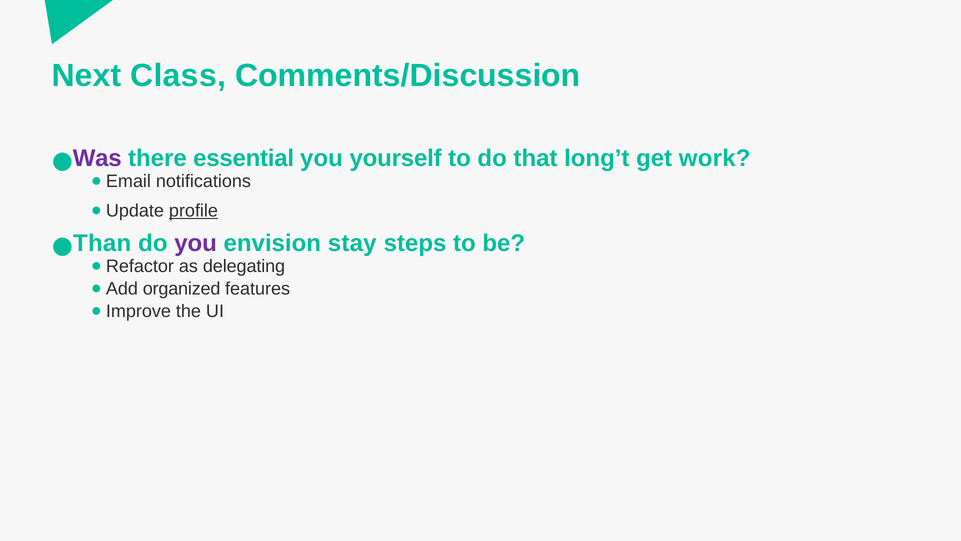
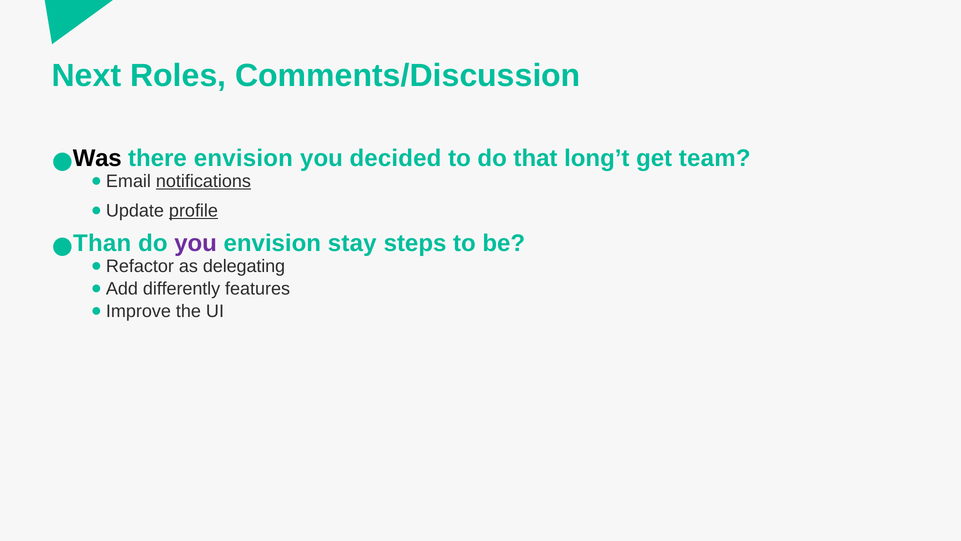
Class: Class -> Roles (178, 76)
Was colour: purple -> black (97, 158)
there essential: essential -> envision (243, 158)
yourself: yourself -> decided (395, 158)
work: work -> team (715, 158)
notifications underline: none -> present (203, 181)
organized: organized -> differently (182, 288)
